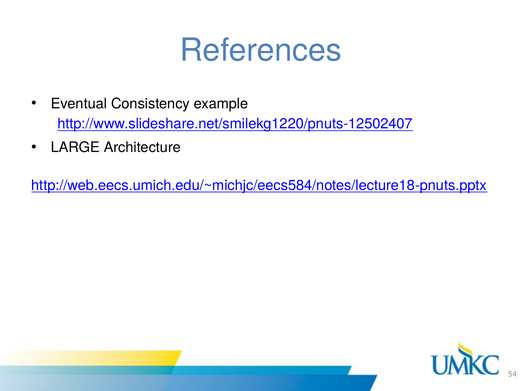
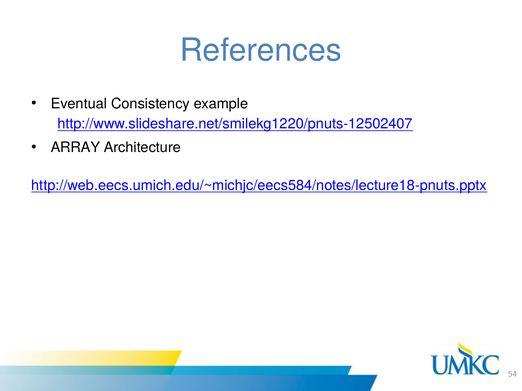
LARGE: LARGE -> ARRAY (75, 148)
